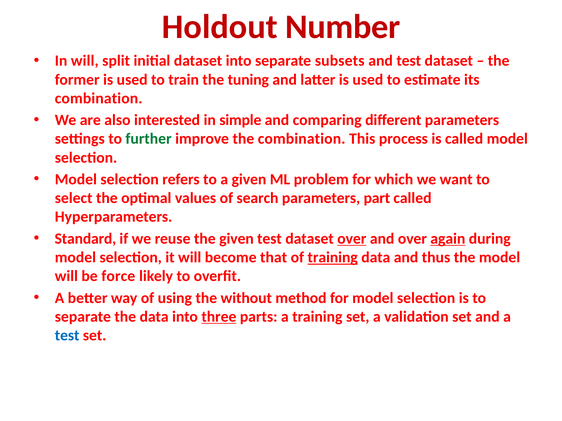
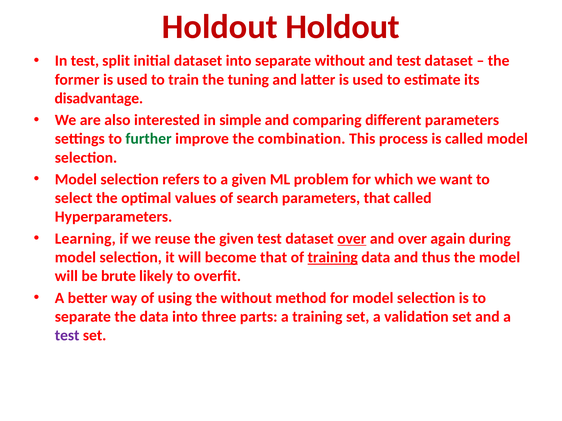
Holdout Number: Number -> Holdout (343, 27)
In will: will -> test (85, 61)
separate subsets: subsets -> without (340, 61)
combination: combination -> disadvantage (99, 98)
parameters part: part -> that (377, 198)
Standard: Standard -> Learning (85, 239)
again underline: present -> none (448, 239)
force: force -> brute (118, 276)
three underline: present -> none (219, 317)
test colour: blue -> purple (67, 336)
